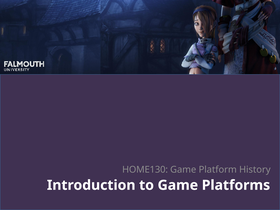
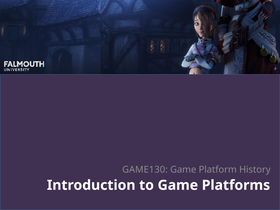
HOME130: HOME130 -> GAME130 (145, 170)
